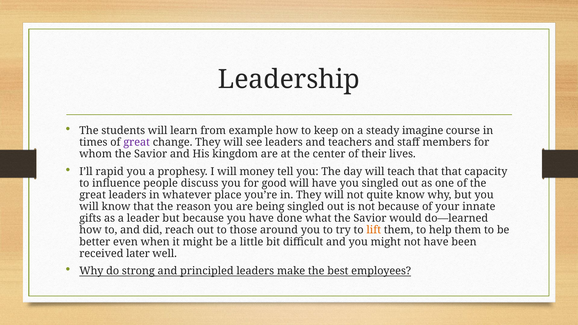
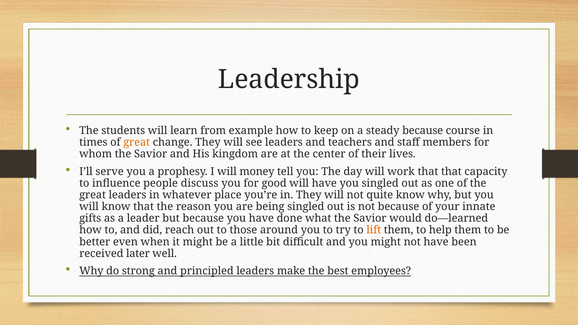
steady imagine: imagine -> because (423, 131)
great colour: purple -> orange (137, 142)
rapid: rapid -> serve (110, 172)
teach: teach -> work (401, 172)
